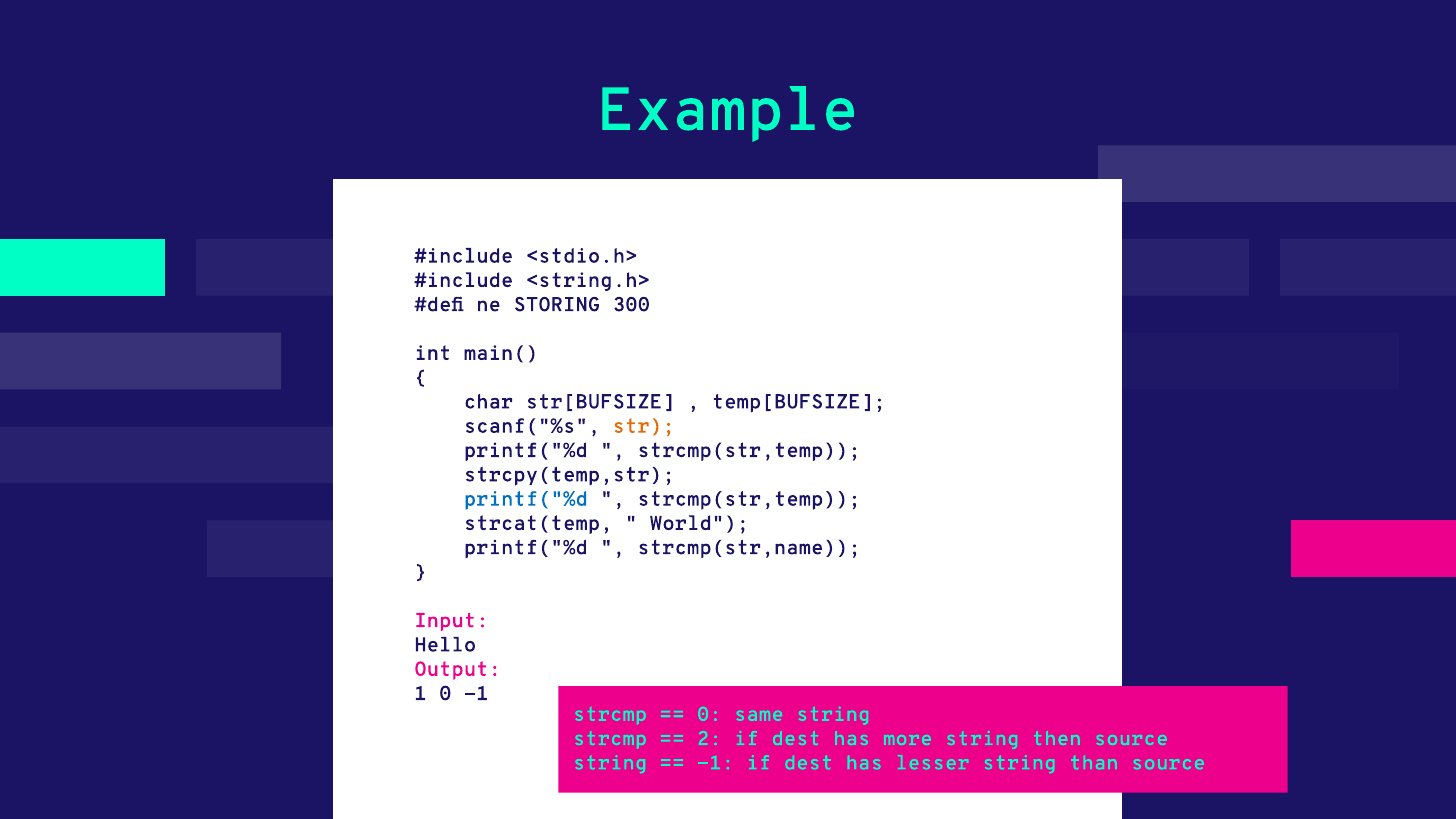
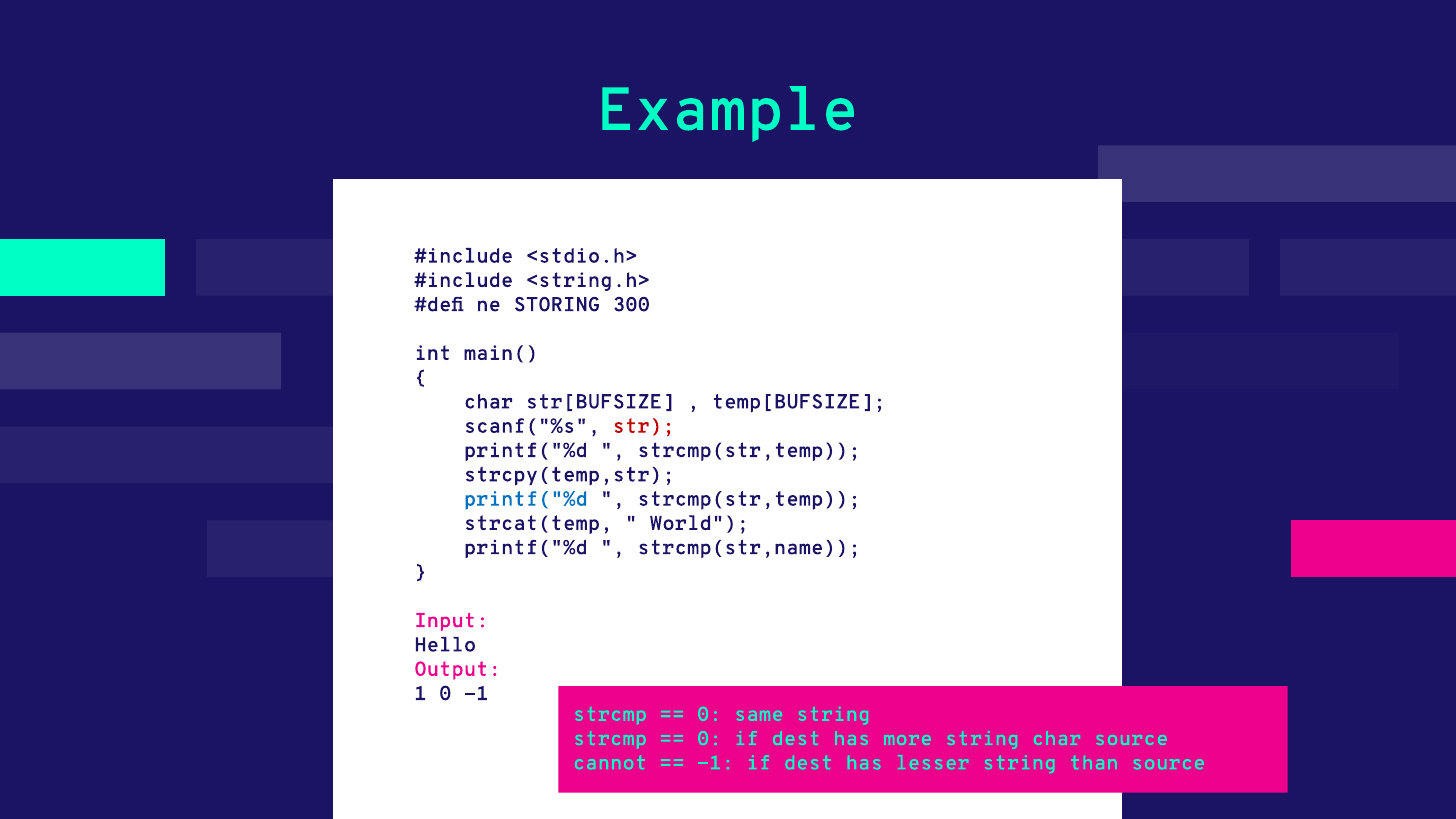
str colour: orange -> red (644, 426)
2: 2 -> 0 (709, 739)
string then: then -> char (1057, 739)
string: string -> cannot (610, 763)
